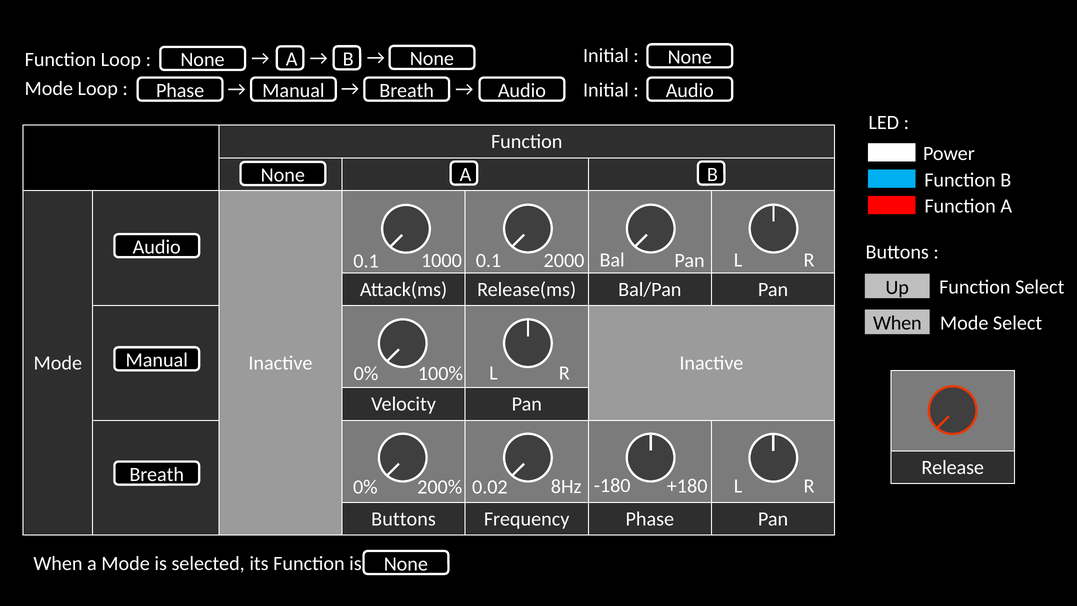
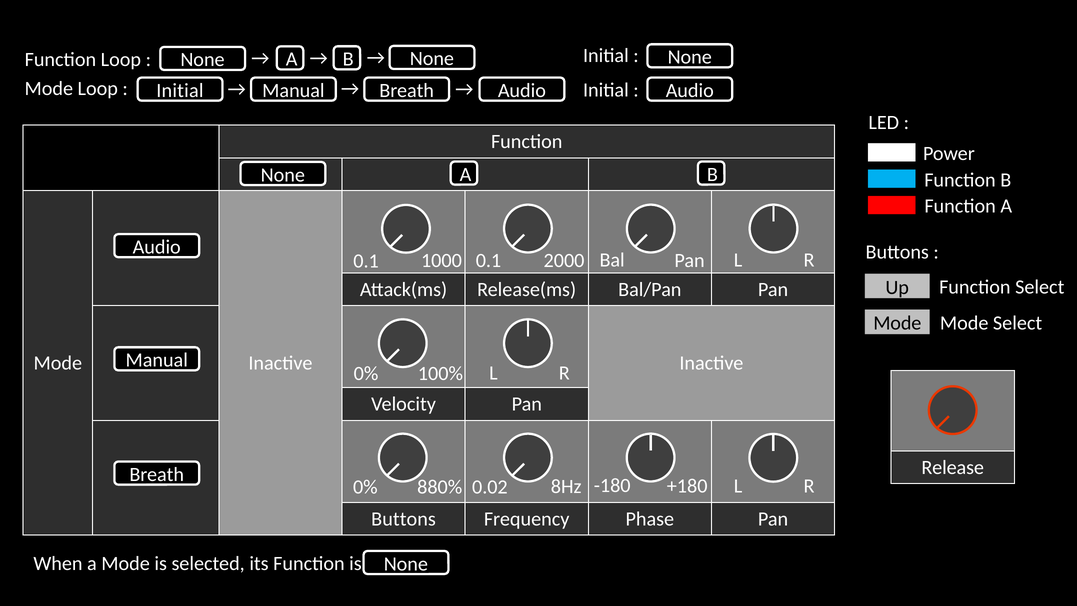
Phase: Phase -> Initial (180, 90)
When: When -> Mode (897, 323)
200%: 200% -> 880% (440, 487)
